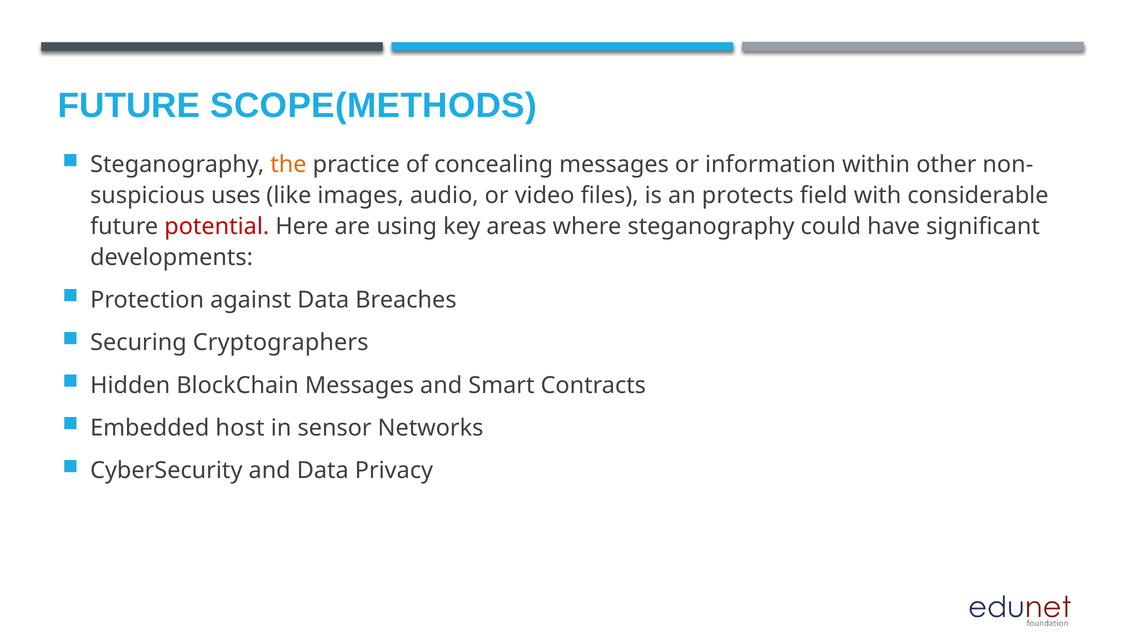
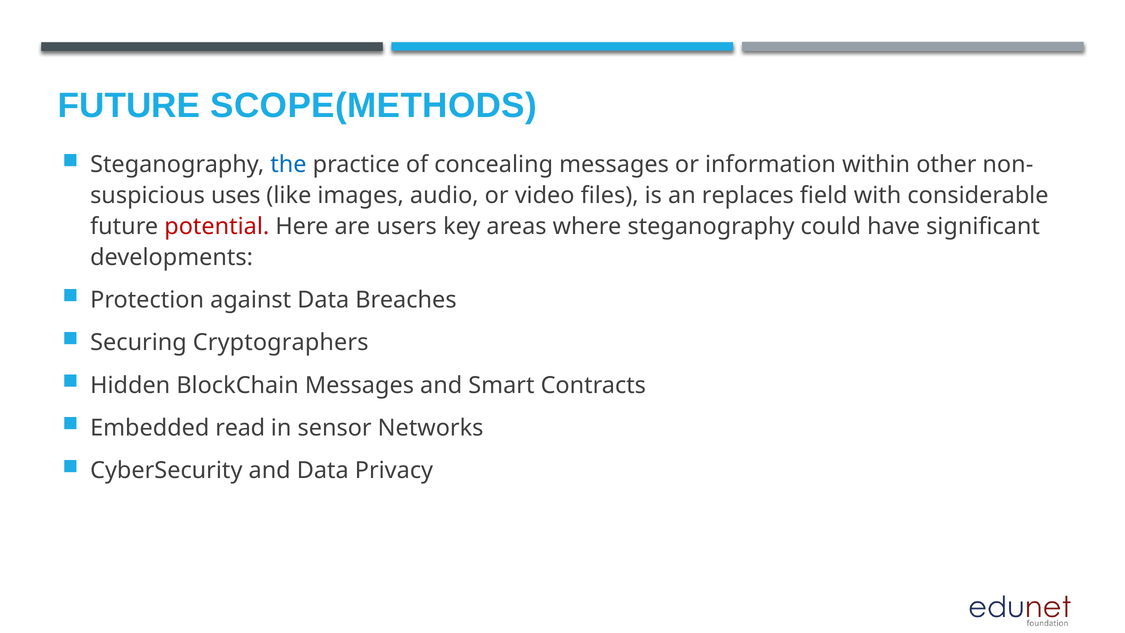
the colour: orange -> blue (288, 164)
protects: protects -> replaces (748, 195)
using: using -> users (407, 226)
host: host -> read (240, 428)
